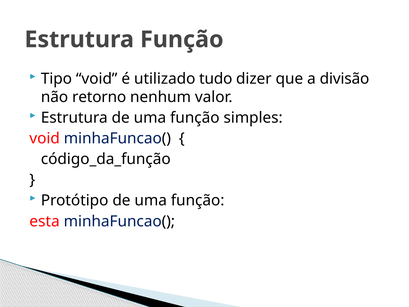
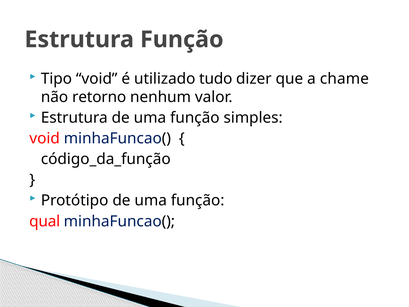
divisão: divisão -> chame (344, 79)
esta: esta -> qual (45, 221)
